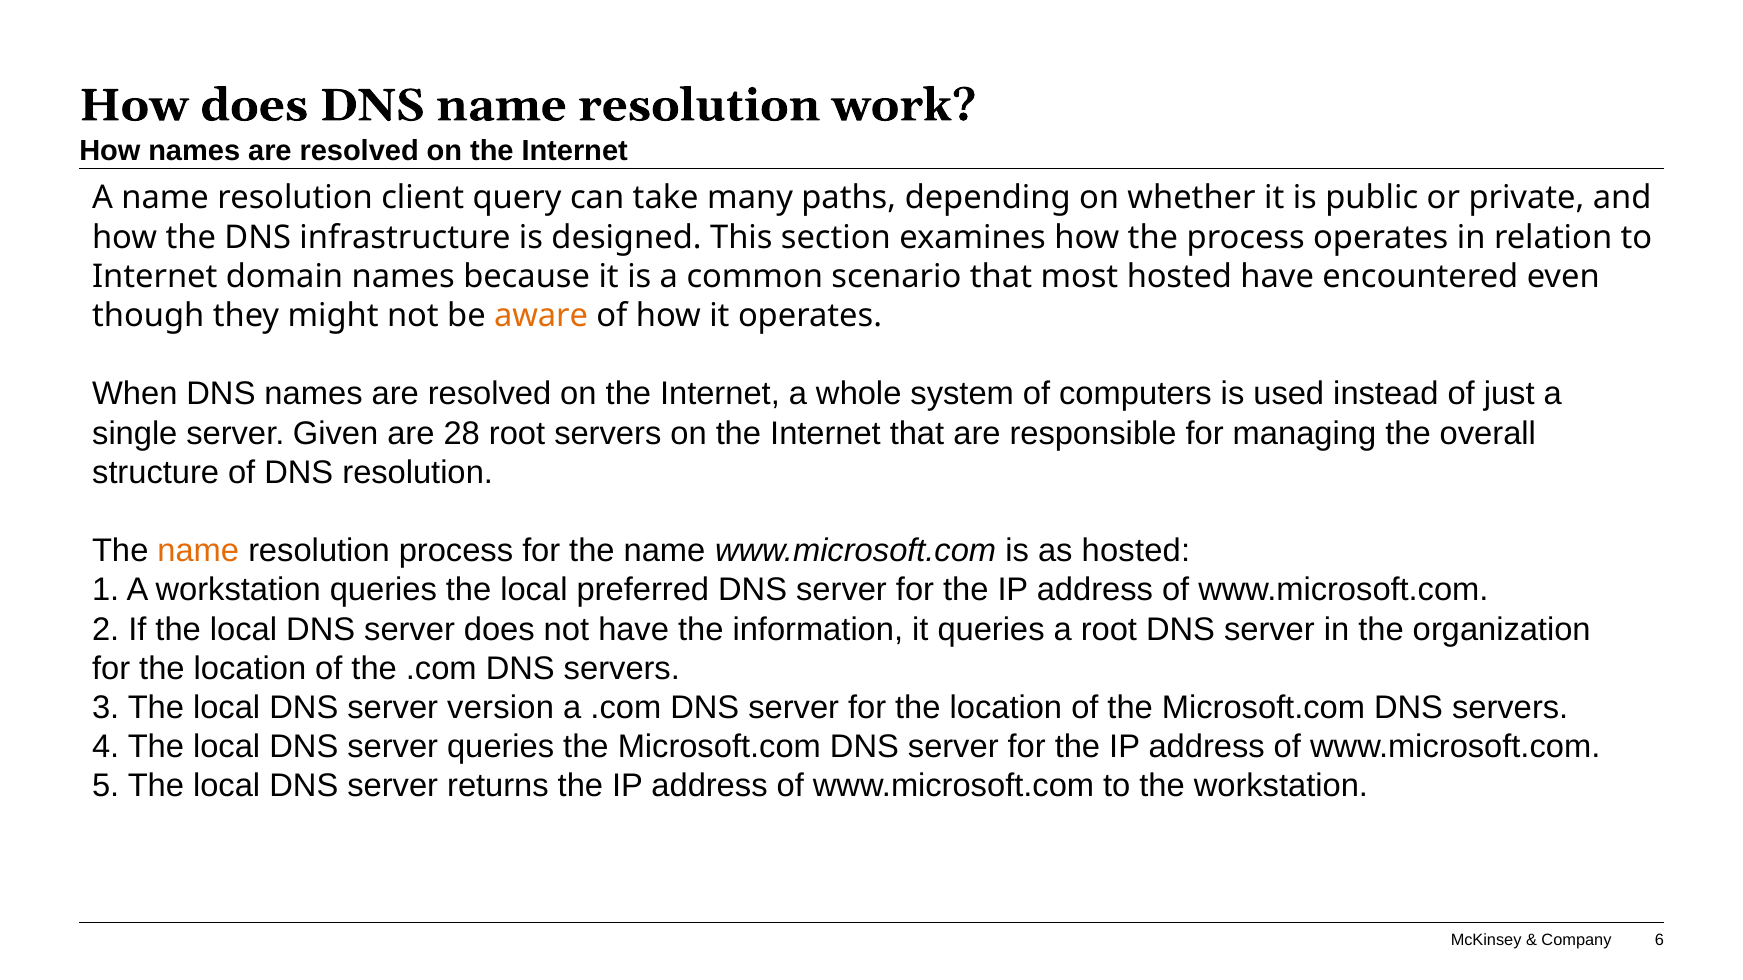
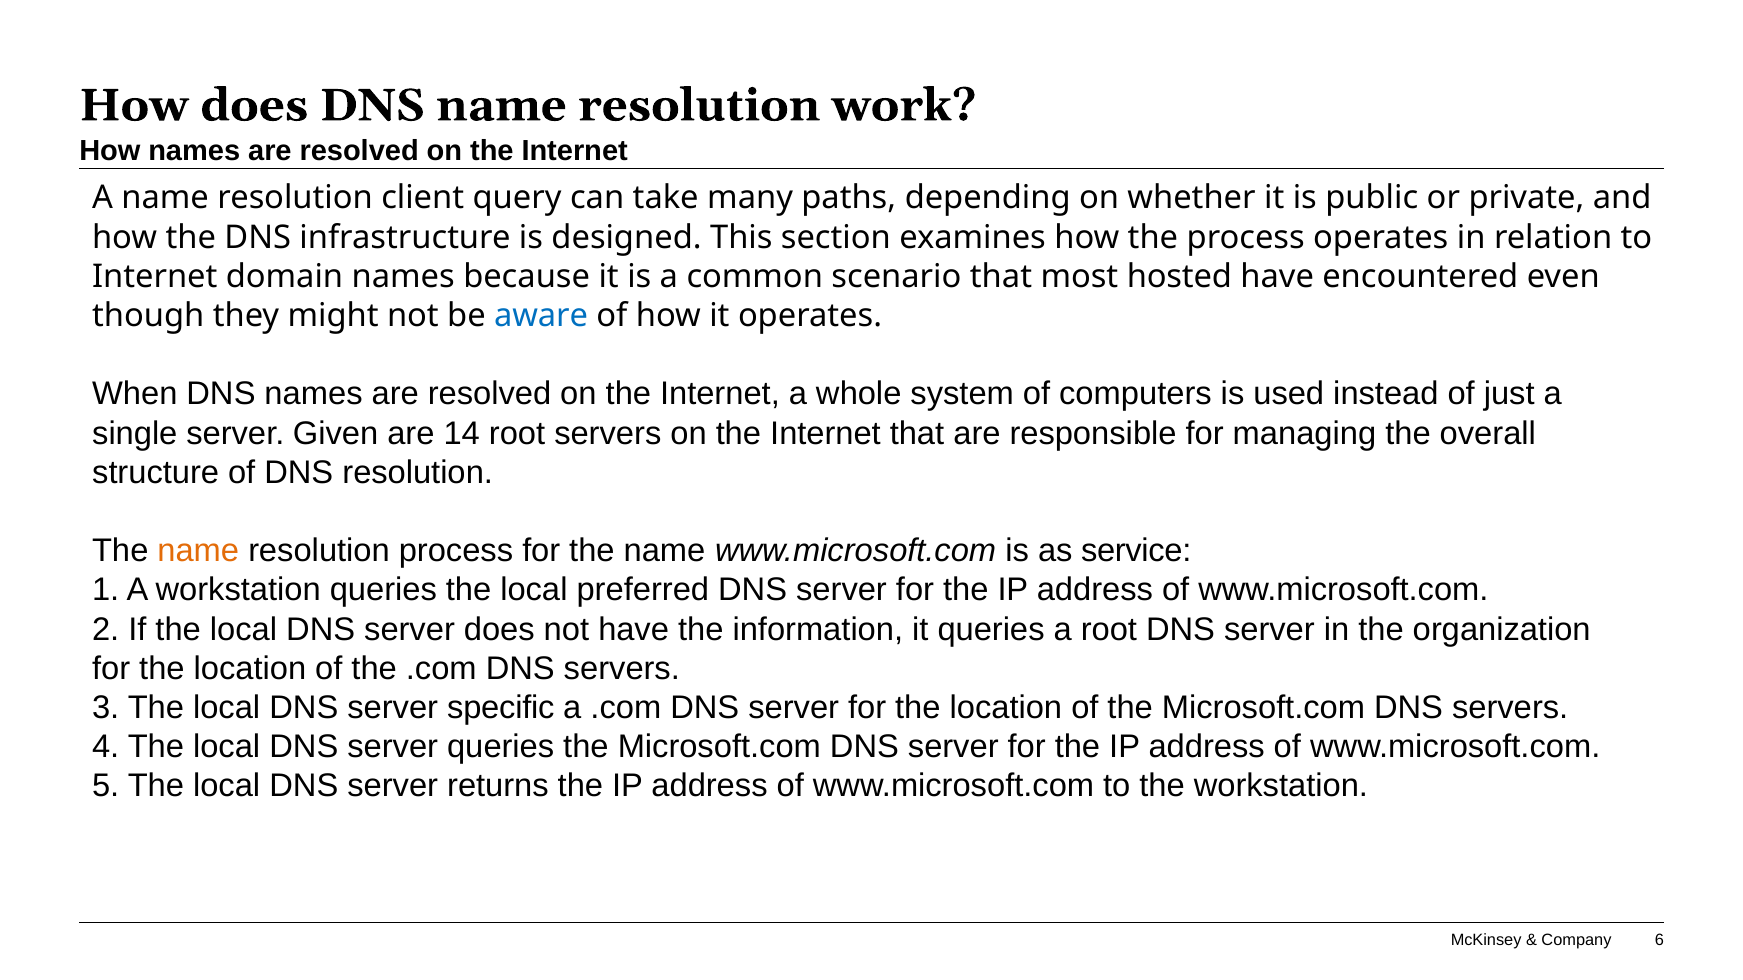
aware colour: orange -> blue (541, 316)
28: 28 -> 14 (462, 433)
as hosted: hosted -> service (1136, 551)
version: version -> specific (501, 708)
